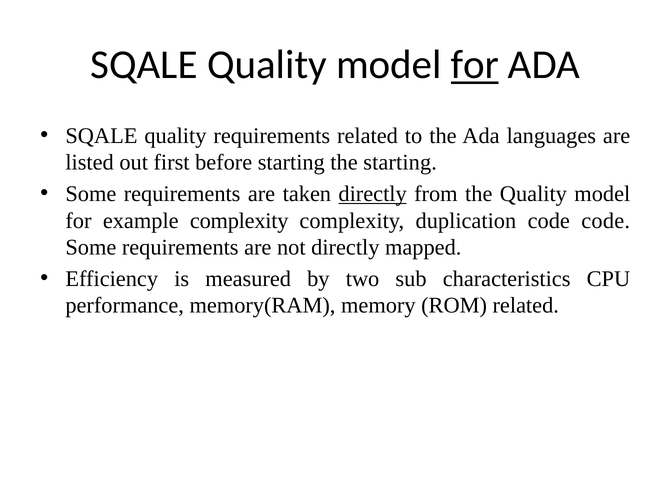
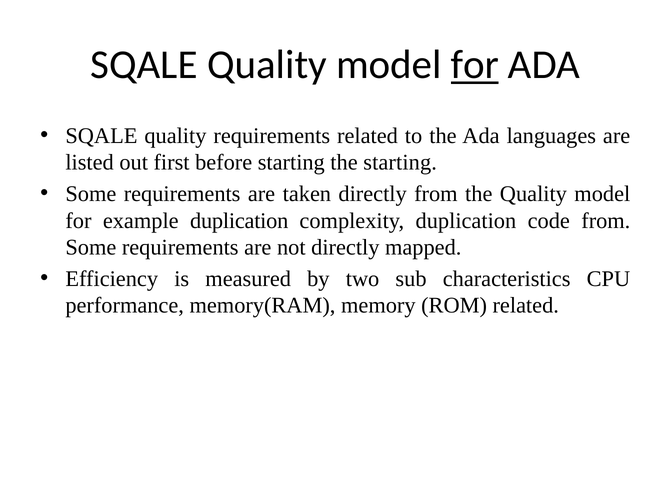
directly underline: present -> none (373, 194)
example complexity: complexity -> duplication (239, 221)
code code: code -> from (606, 221)
